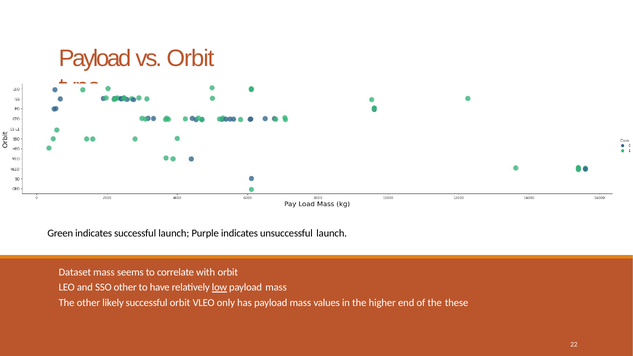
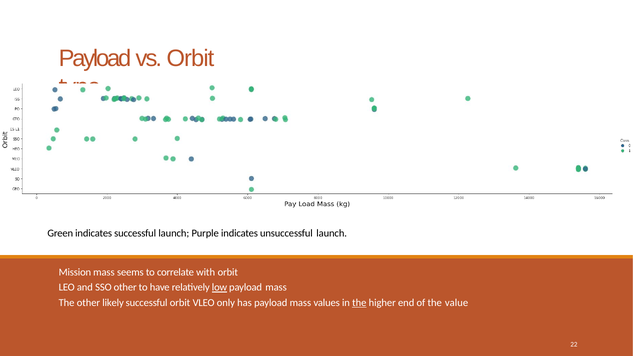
Dataset: Dataset -> Mission (75, 272)
the underline: none -> present (359, 303)
these: these -> value (457, 303)
